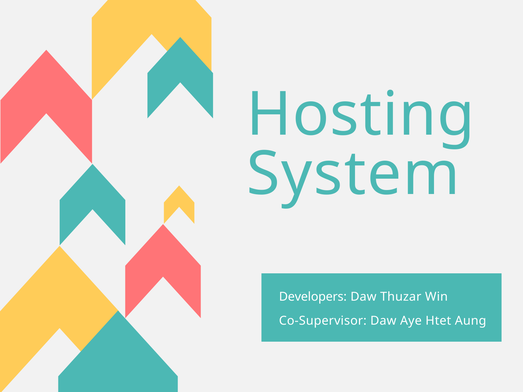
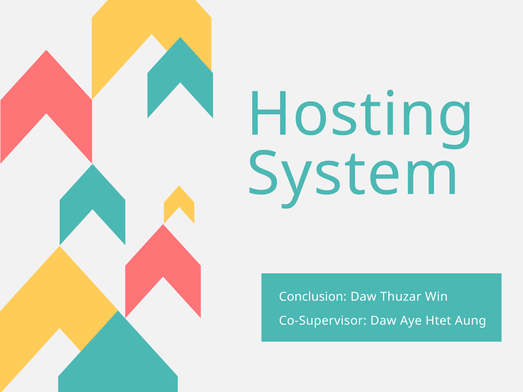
Developers: Developers -> Conclusion (313, 297)
